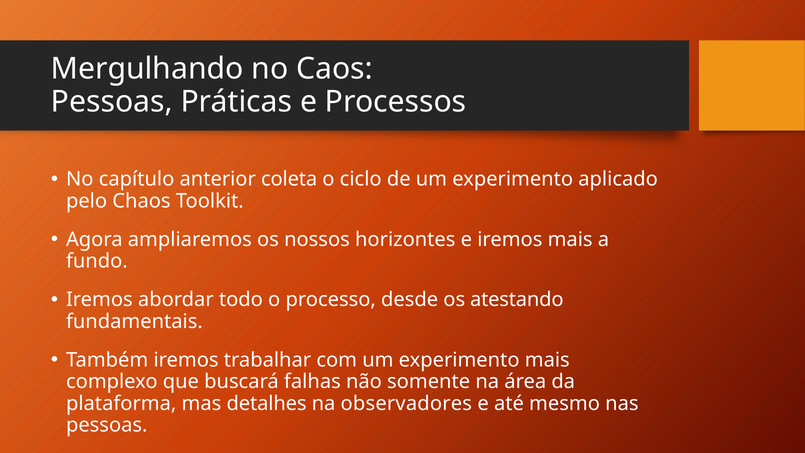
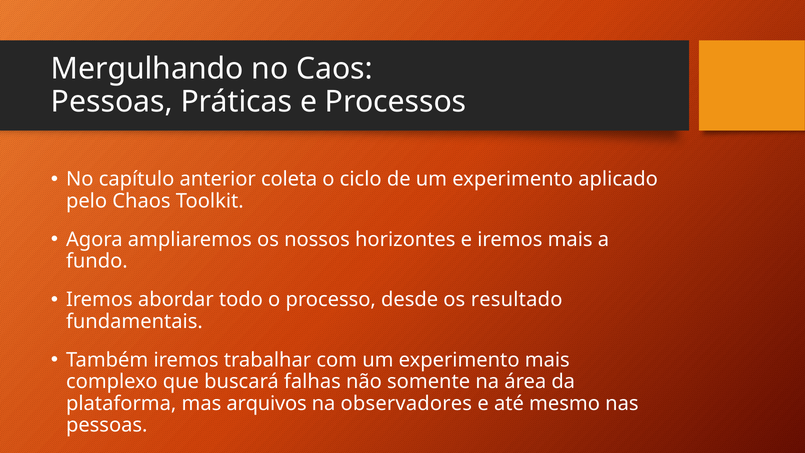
atestando: atestando -> resultado (517, 300)
detalhes: detalhes -> arquivos (267, 403)
